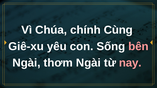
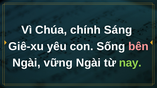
Cùng: Cùng -> Sáng (118, 30)
thơm: thơm -> vững (58, 63)
nay colour: pink -> light green (130, 63)
